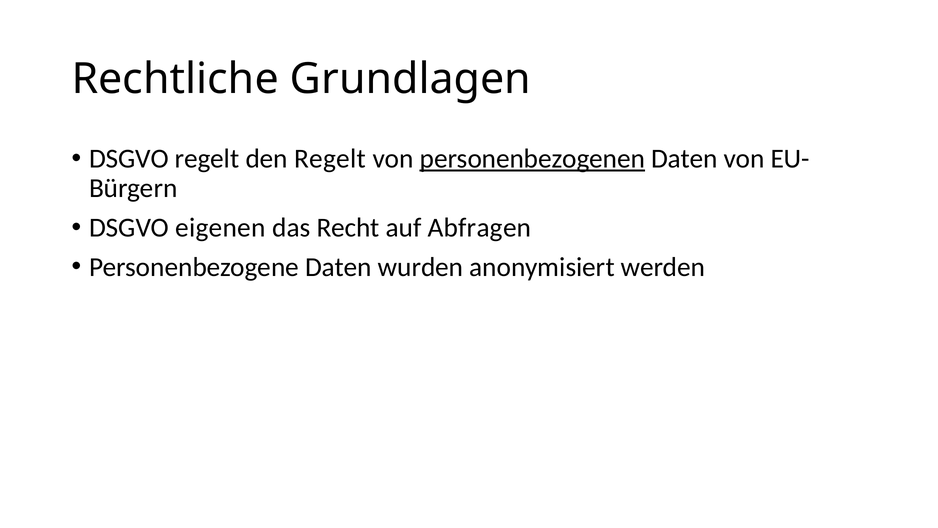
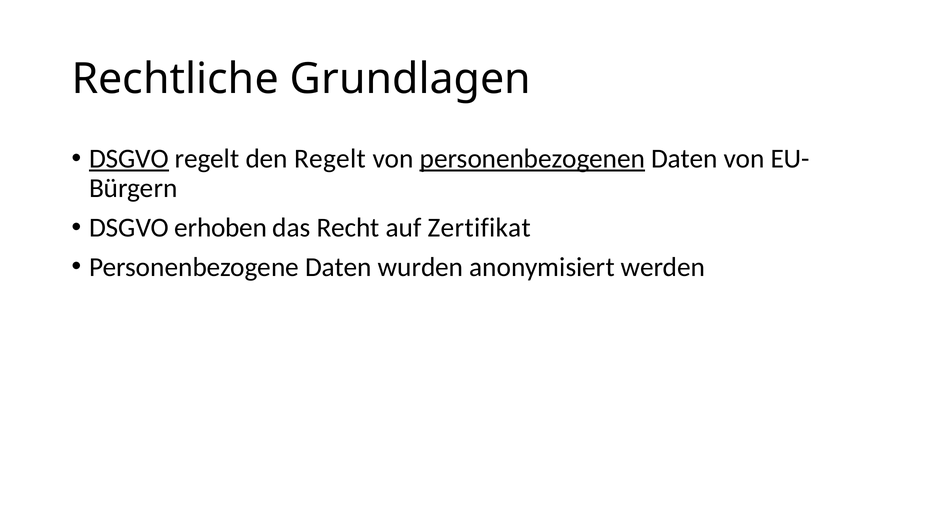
DSGVO underline: none -> present (129, 159)
eigenen: eigenen -> erhoben (221, 227)
Abfragen: Abfragen -> Zertifikat (479, 227)
